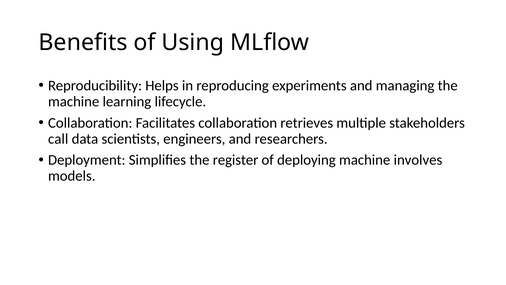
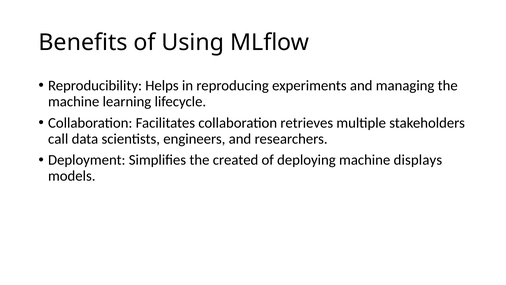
register: register -> created (236, 160)
involves: involves -> displays (418, 160)
